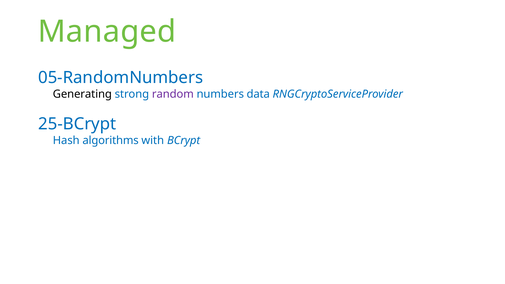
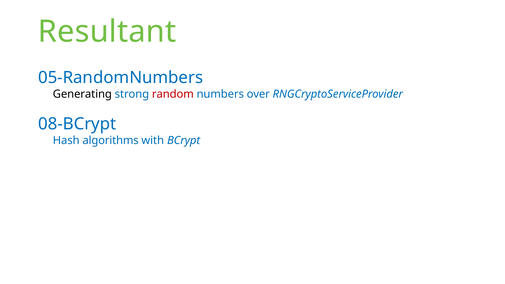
Managed: Managed -> Resultant (107, 32)
random colour: purple -> red (173, 94)
data: data -> over (258, 94)
25-BCrypt: 25-BCrypt -> 08-BCrypt (77, 124)
